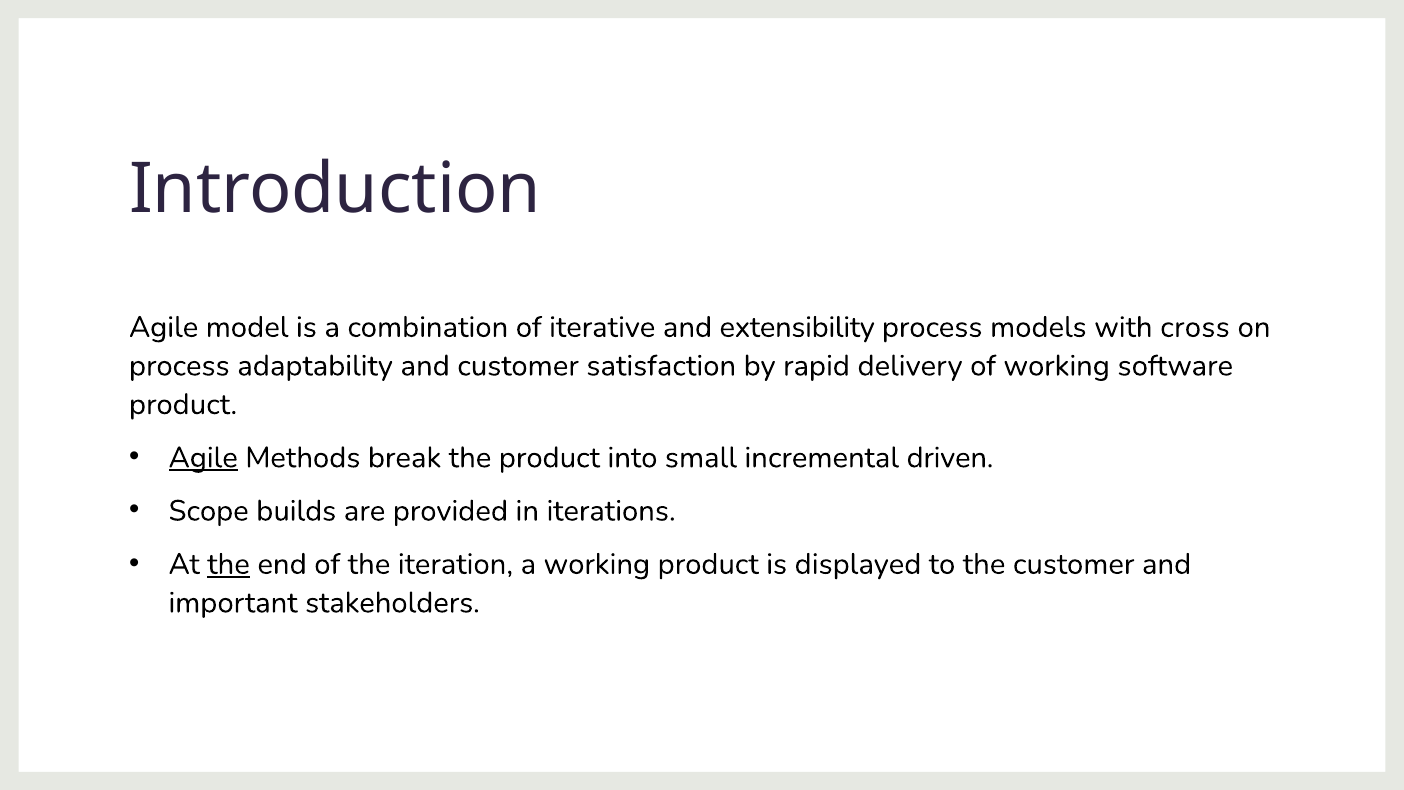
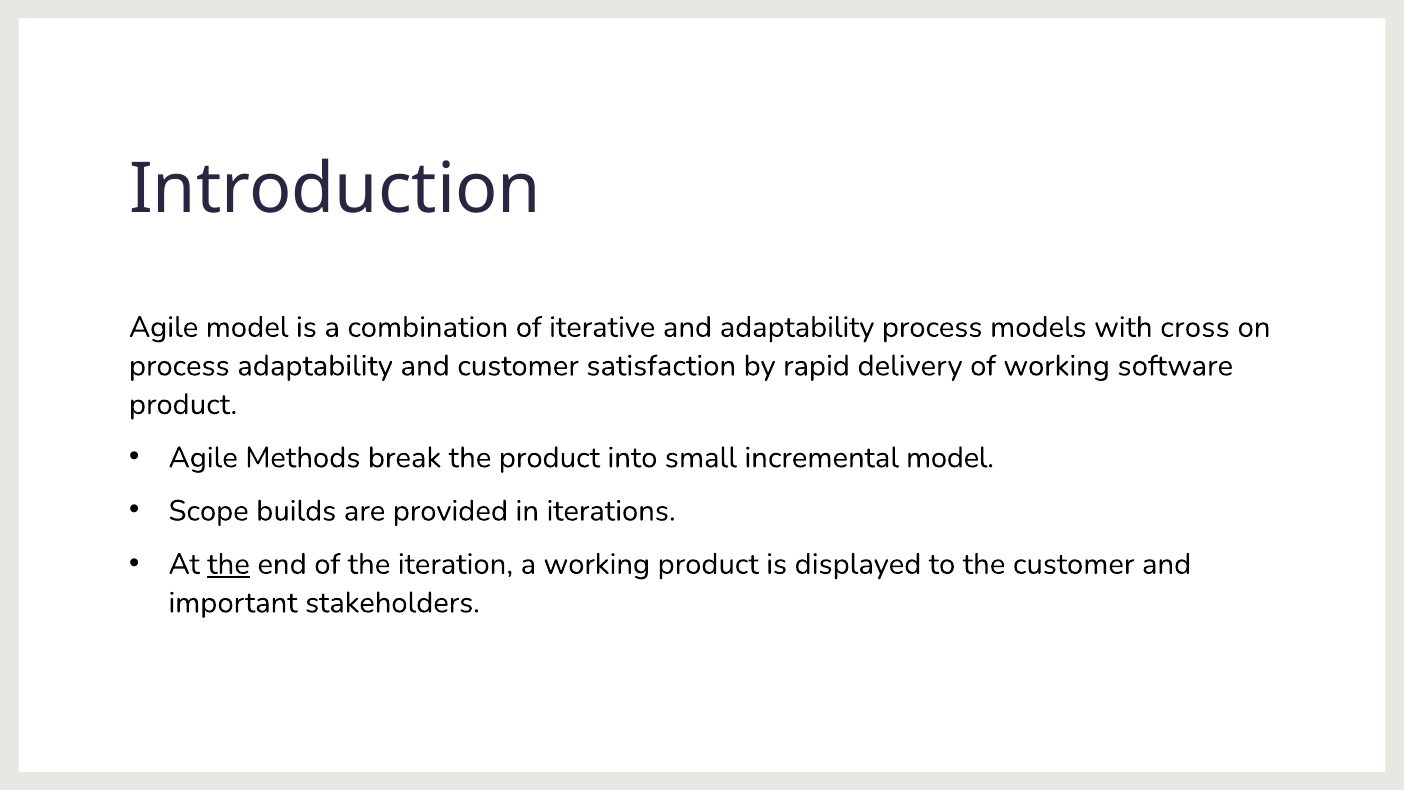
and extensibility: extensibility -> adaptability (797, 327)
Agile underline: present -> none (203, 457)
incremental driven: driven -> model (950, 457)
